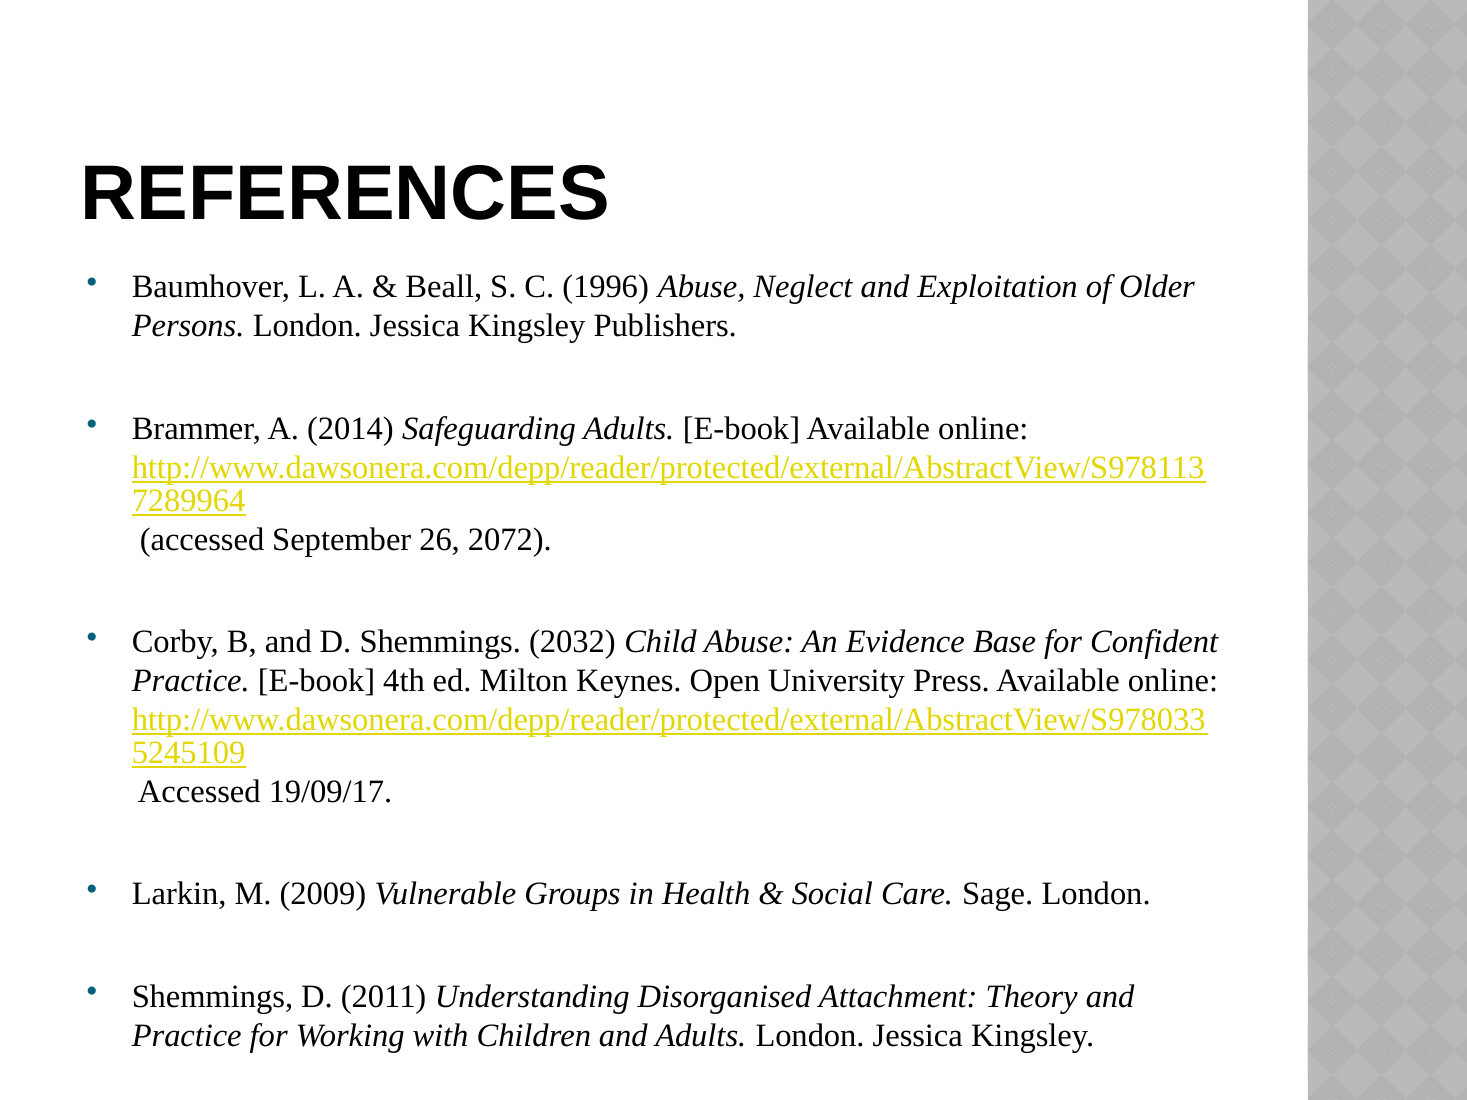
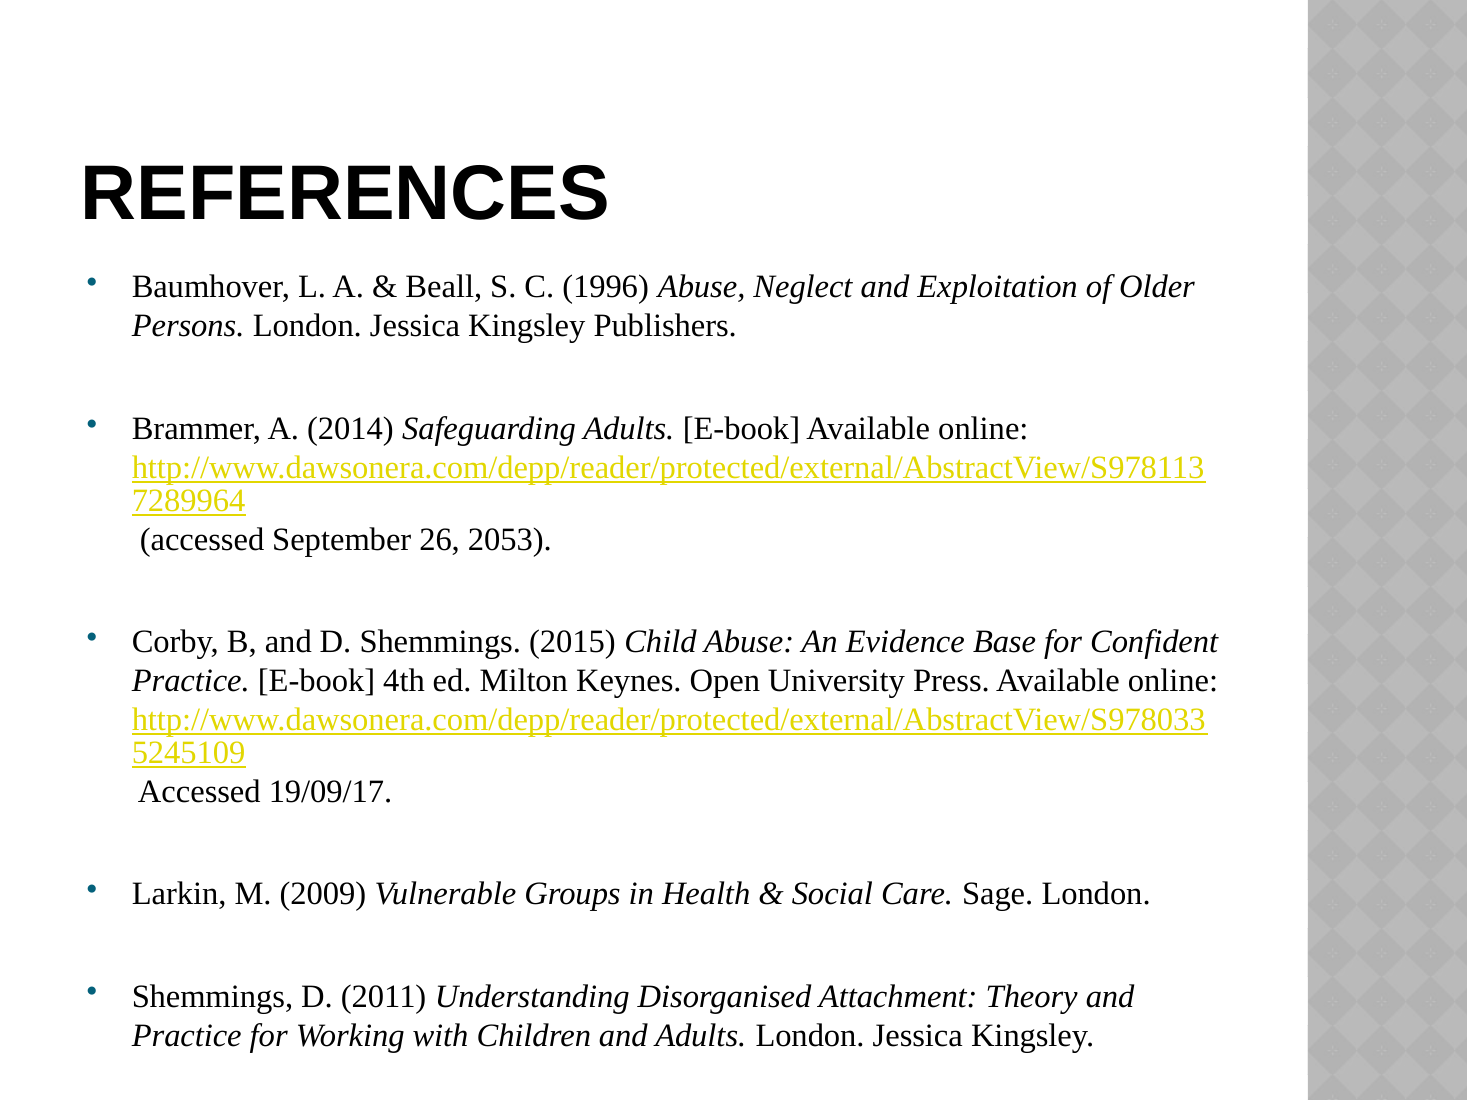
2072: 2072 -> 2053 (510, 539)
2032: 2032 -> 2015 (572, 642)
